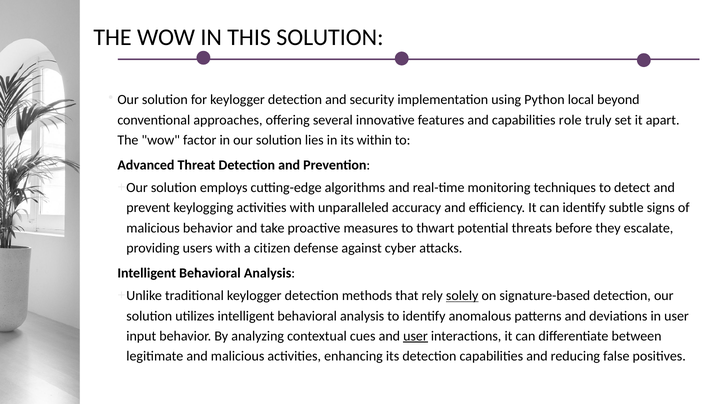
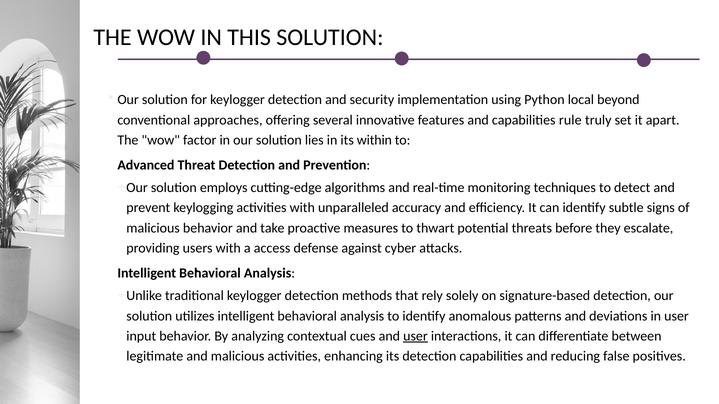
role: role -> rule (570, 120)
citizen: citizen -> access (272, 248)
solely underline: present -> none (462, 296)
